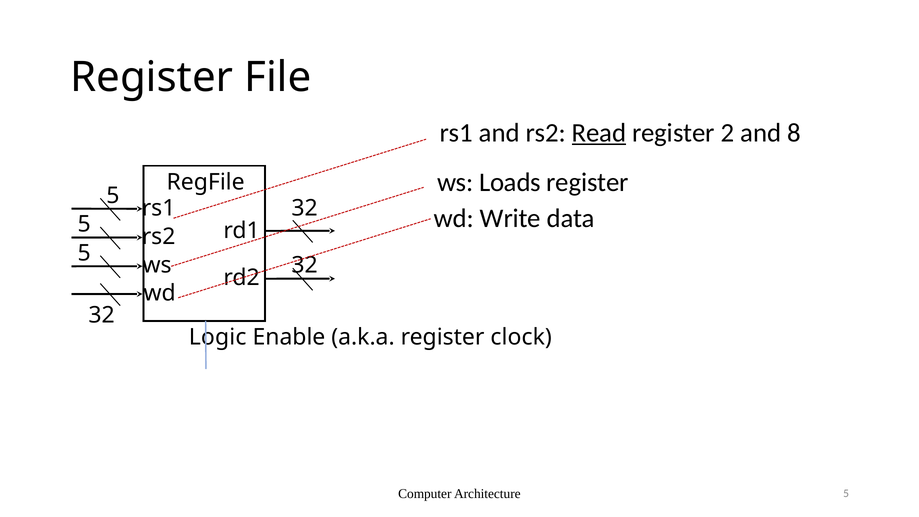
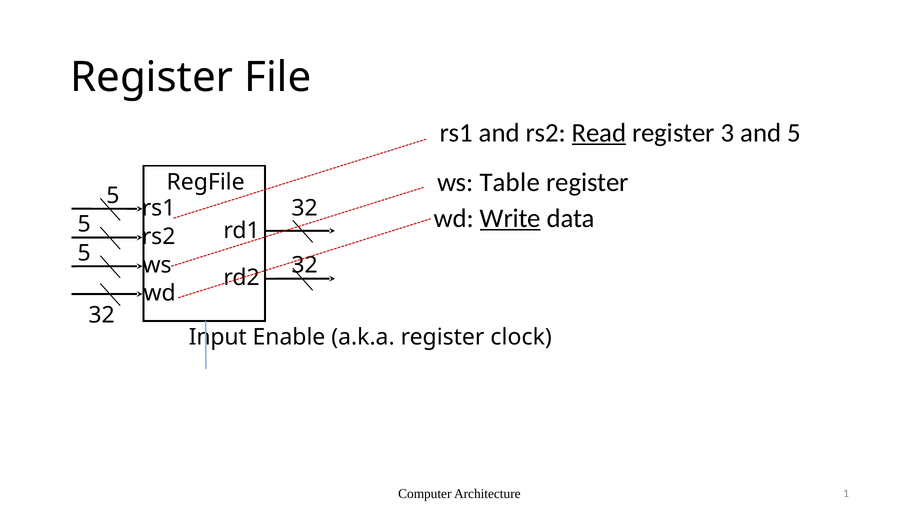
2: 2 -> 3 (727, 133)
and 8: 8 -> 5 (794, 133)
Loads: Loads -> Table (510, 182)
Write underline: none -> present (510, 218)
Logic: Logic -> Input (218, 337)
Architecture 5: 5 -> 1 (846, 494)
